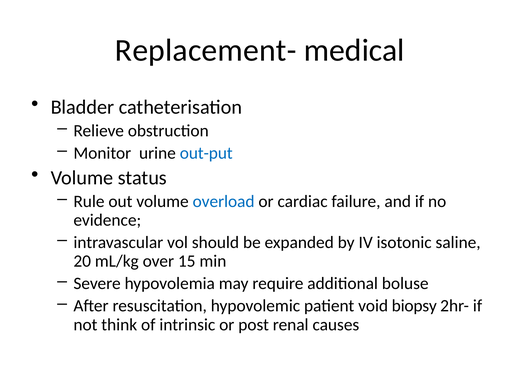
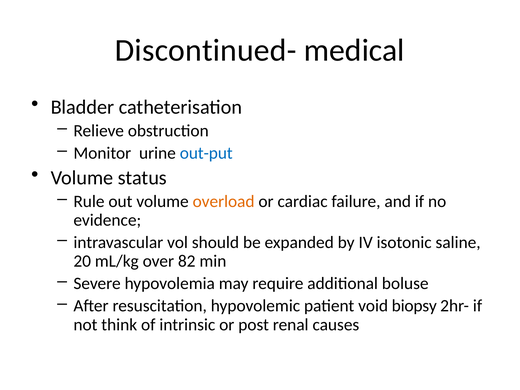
Replacement-: Replacement- -> Discontinued- (206, 50)
overload colour: blue -> orange (224, 201)
15: 15 -> 82 (187, 261)
